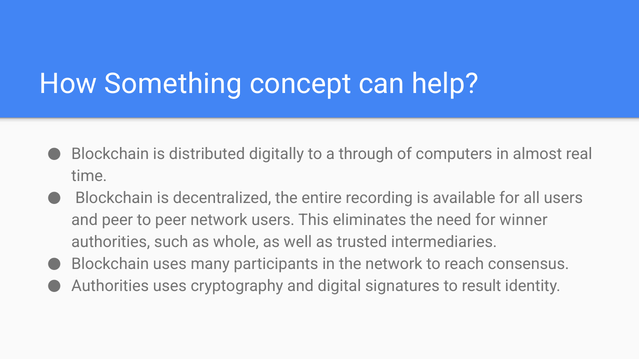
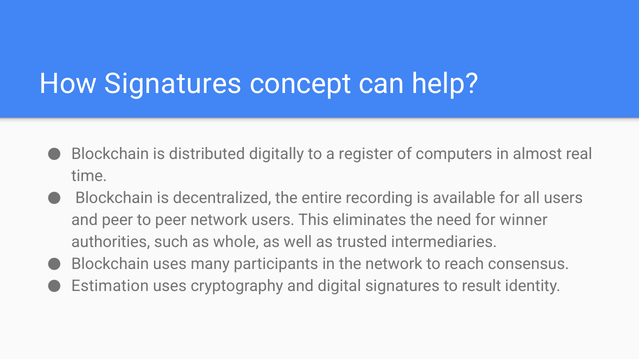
How Something: Something -> Signatures (173, 84)
through: through -> register (366, 154)
Authorities: Authorities -> Estimation (110, 286)
